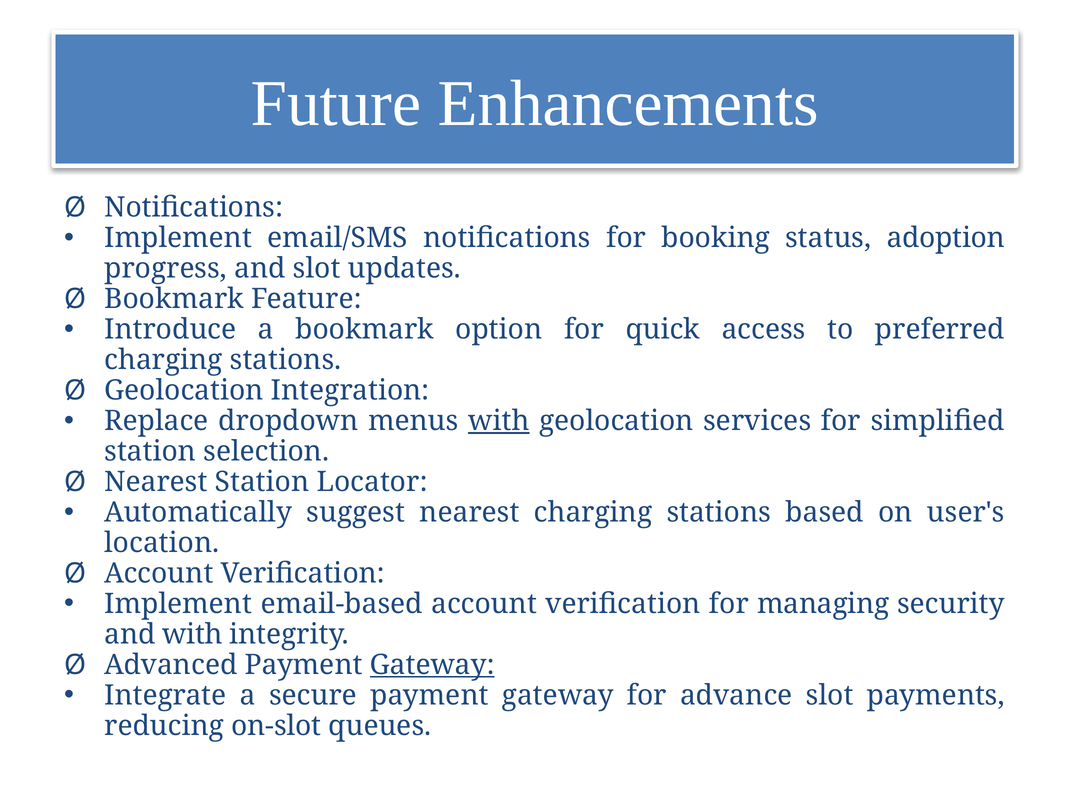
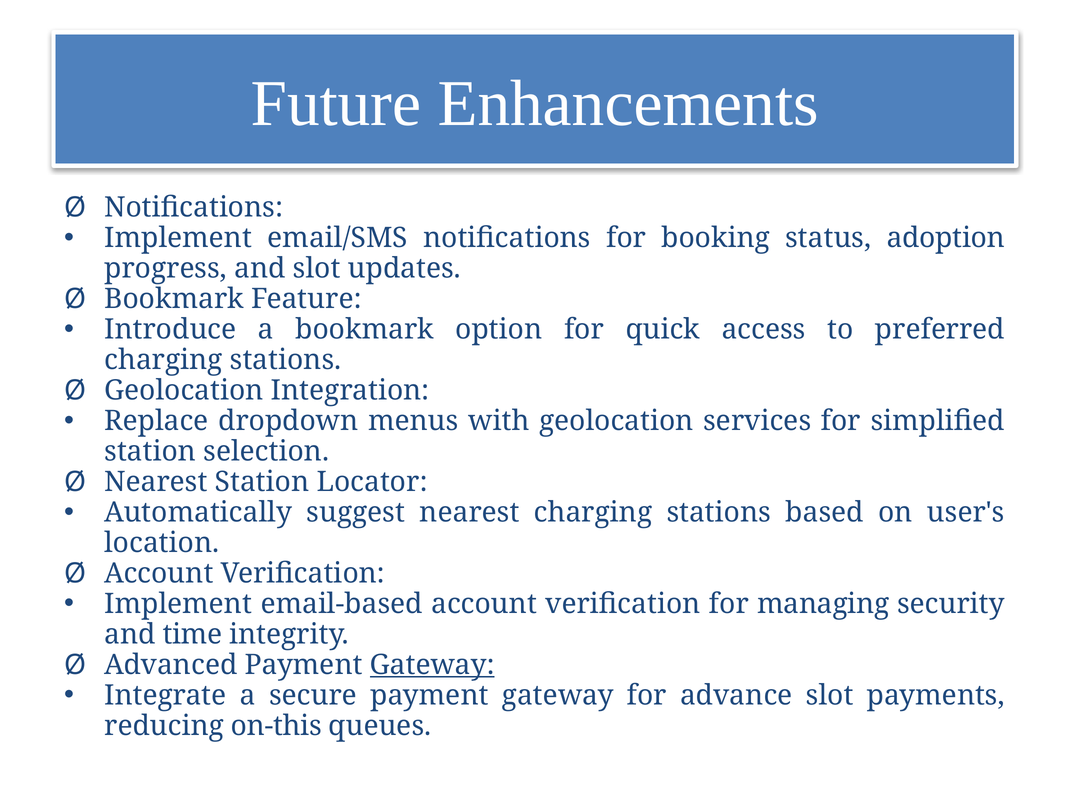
with underline: present -> none (499, 421)
and with: with -> time (192, 635)
on-slot: on-slot -> on-this (276, 726)
